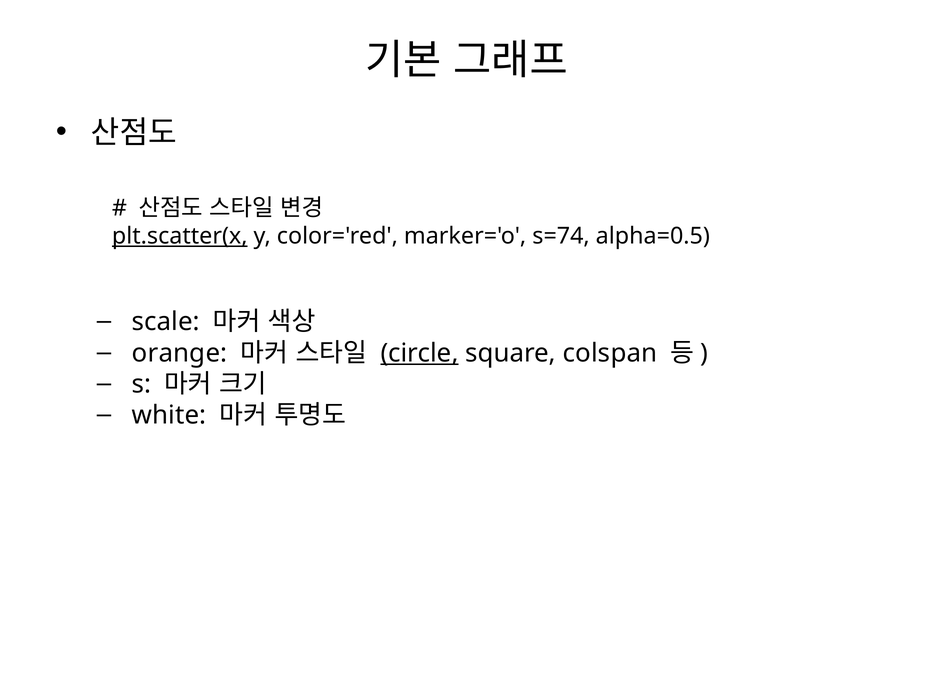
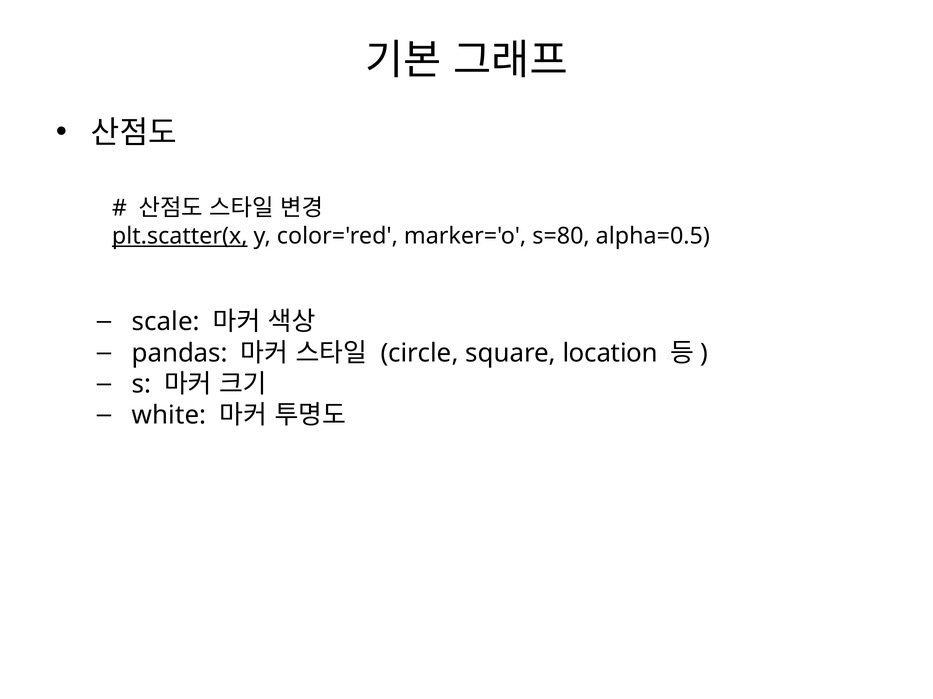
s=74: s=74 -> s=80 (561, 236)
orange: orange -> pandas (180, 353)
circle underline: present -> none (420, 353)
colspan: colspan -> location (610, 353)
